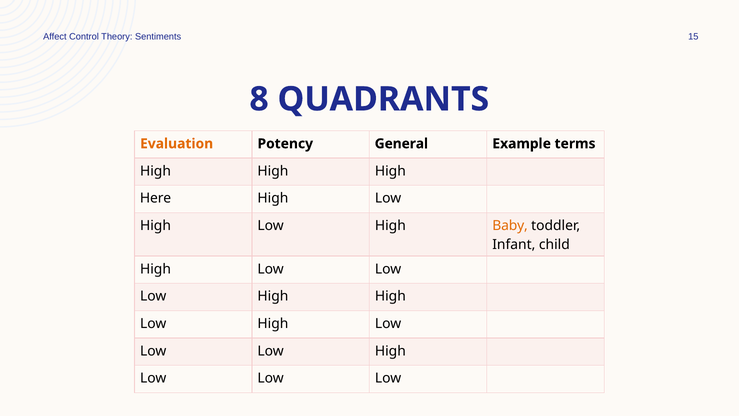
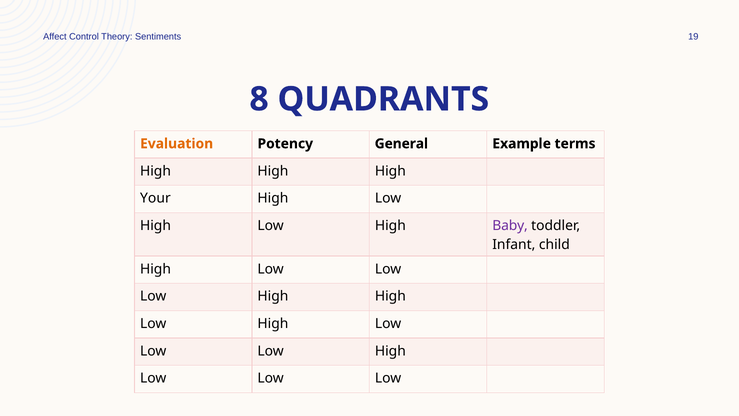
15: 15 -> 19 (693, 37)
Here: Here -> Your (155, 198)
Baby colour: orange -> purple (510, 226)
